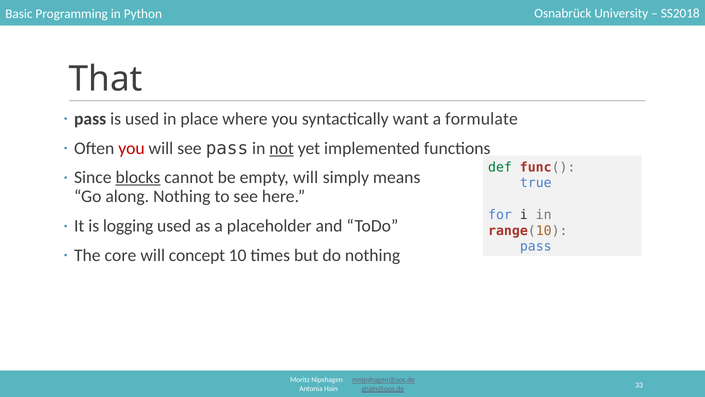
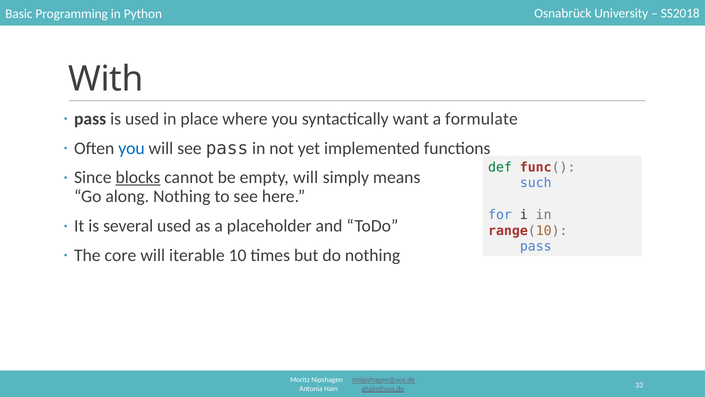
That: That -> With (106, 79)
you colour: red -> blue (131, 148)
not underline: present -> none (282, 148)
true: true -> such (536, 183)
logging: logging -> several (128, 226)
concept: concept -> iterable (197, 255)
